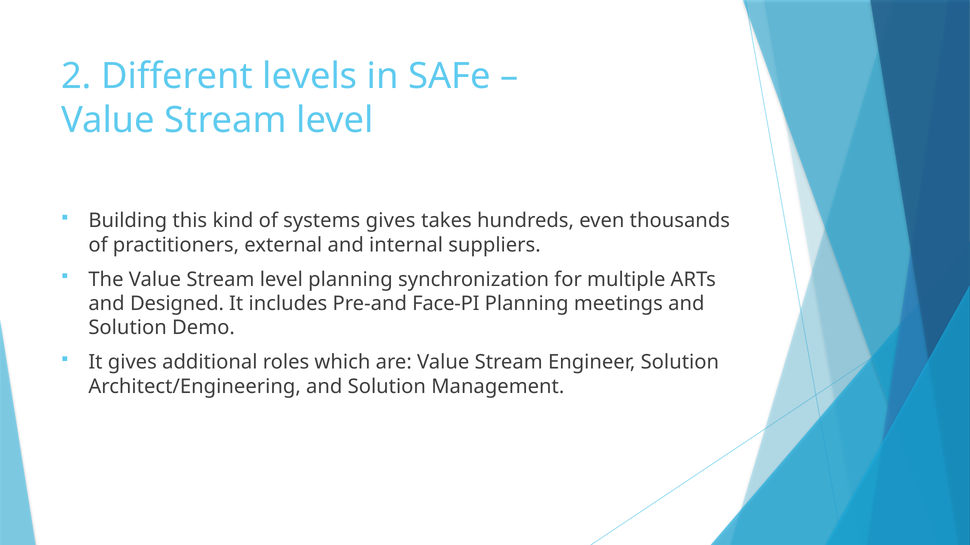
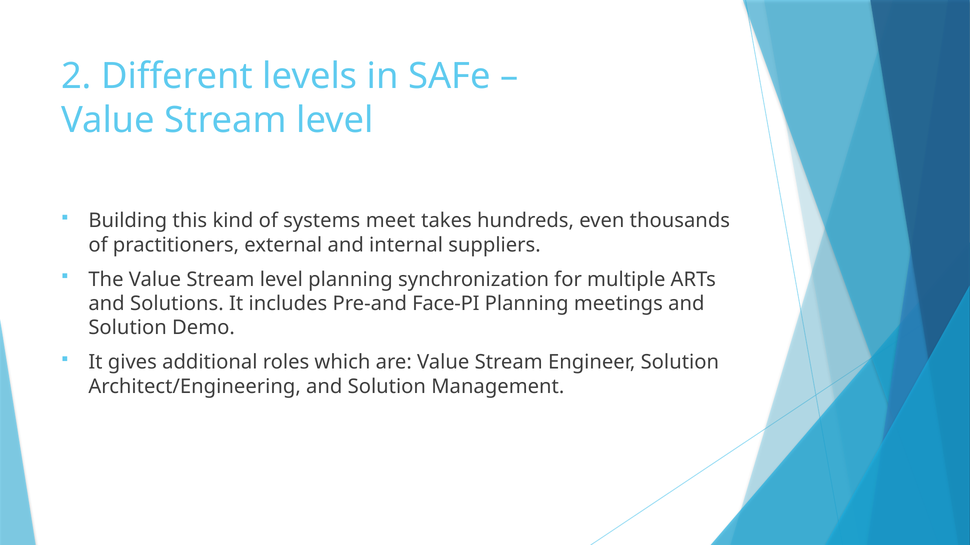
systems gives: gives -> meet (391, 221)
Designed: Designed -> Solutions (177, 304)
